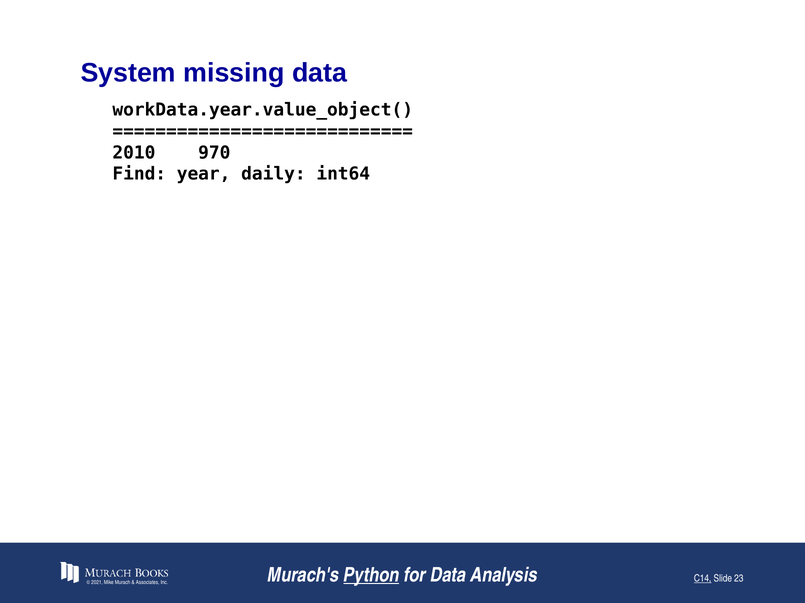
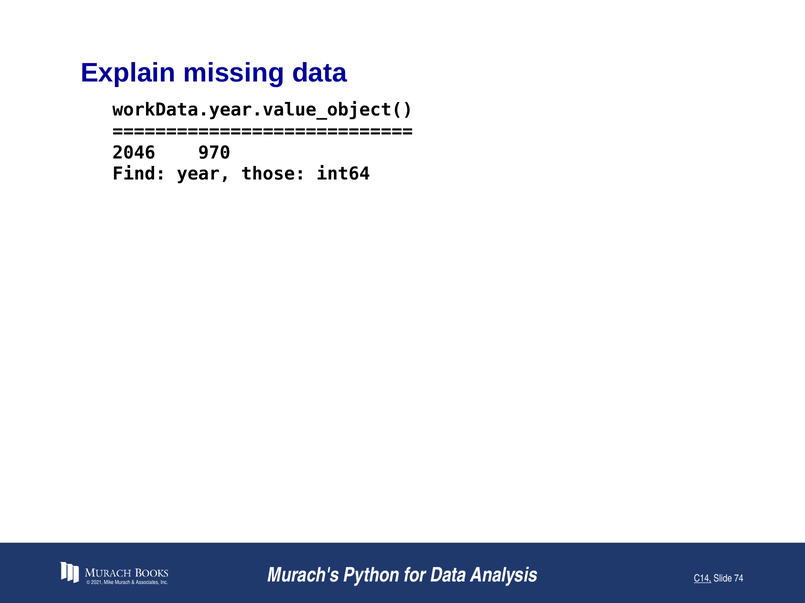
System: System -> Explain (128, 73)
2010: 2010 -> 2046 (134, 153)
daily: daily -> those (273, 174)
Python underline: present -> none (371, 576)
23: 23 -> 74 (739, 579)
